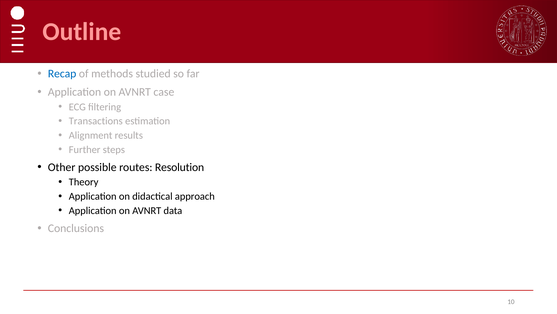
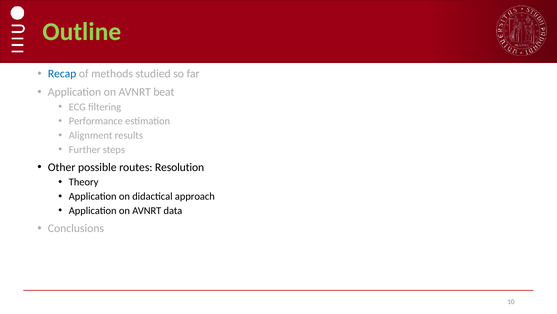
Outline colour: pink -> light green (82, 32)
case: case -> beat (164, 92)
Transactions: Transactions -> Performance (96, 121)
